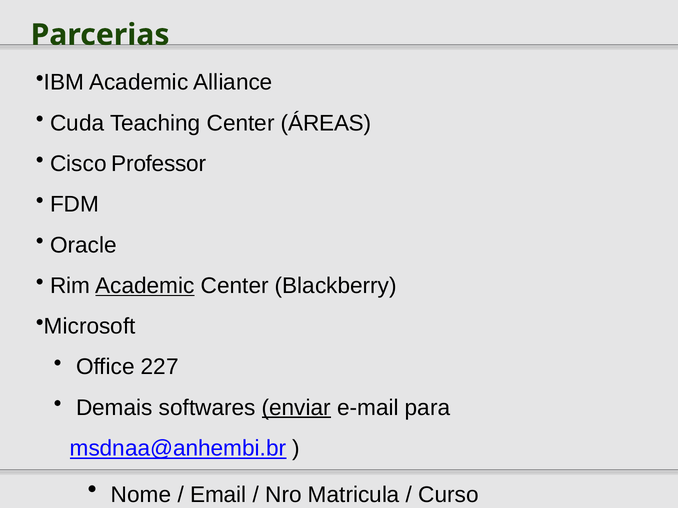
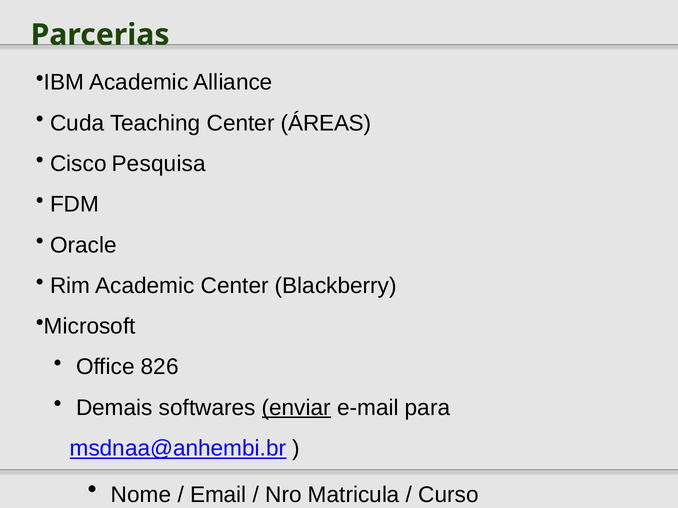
Professor: Professor -> Pesquisa (159, 164)
Academic underline: present -> none (145, 286)
227: 227 -> 826 (160, 367)
